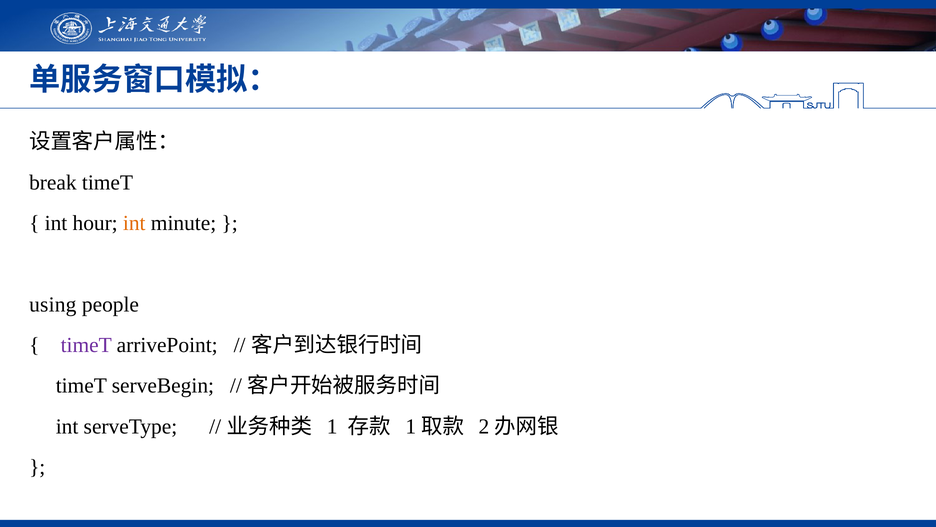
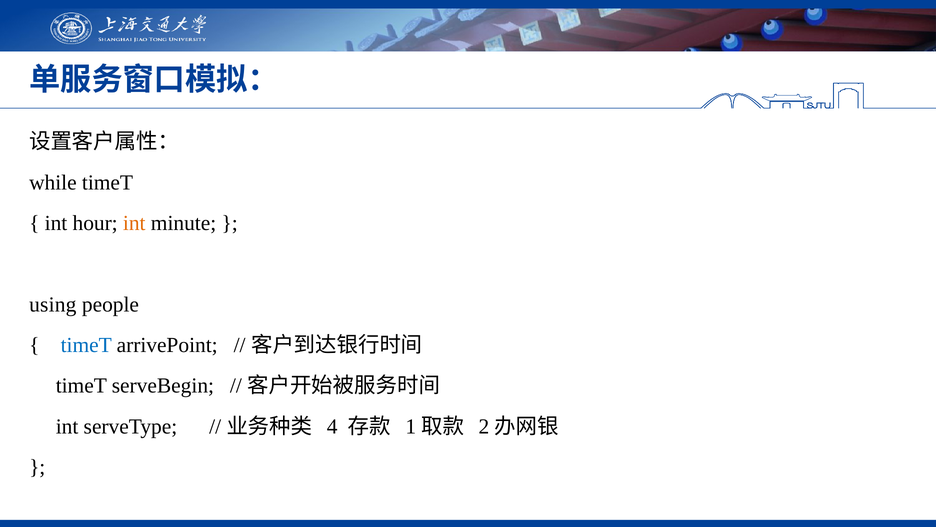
break: break -> while (53, 182)
timeT colour: purple -> blue (86, 345)
1: 1 -> 4 (332, 426)
